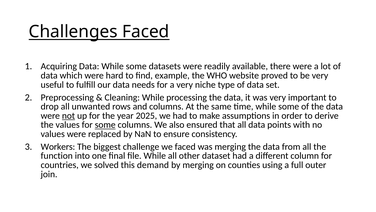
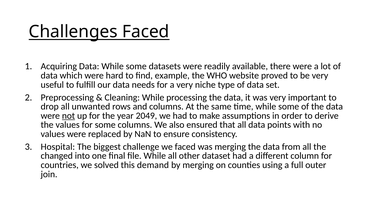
2025: 2025 -> 2049 (146, 115)
some underline: present -> none (105, 125)
Workers: Workers -> Hospital (58, 146)
function: function -> changed (57, 156)
